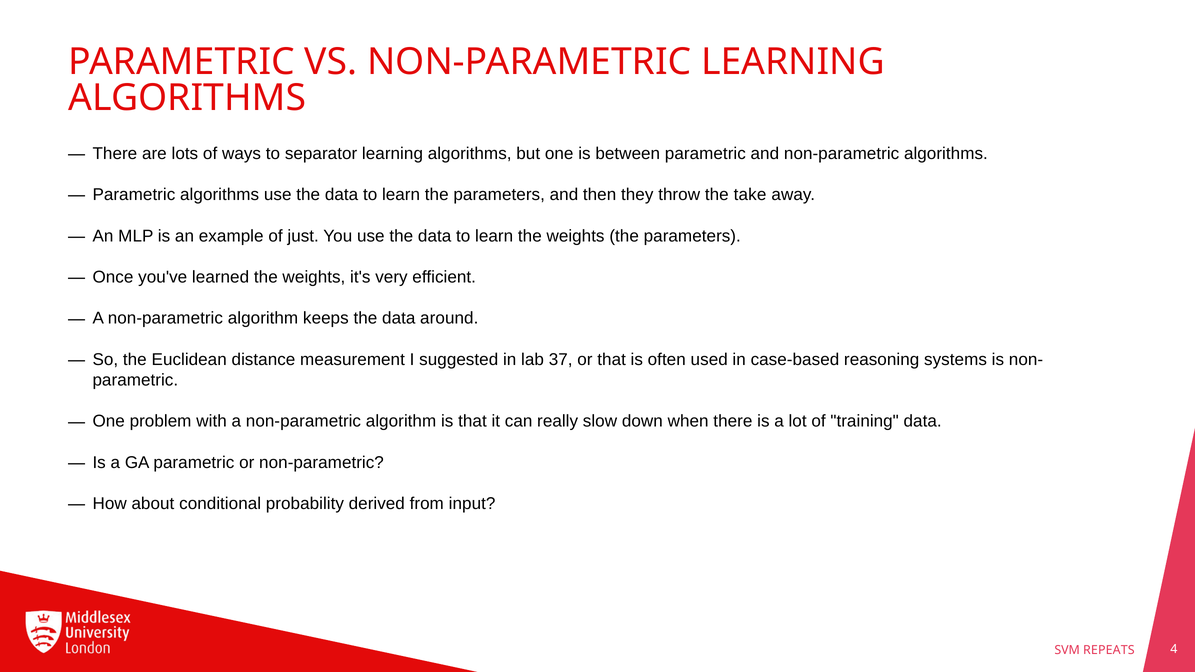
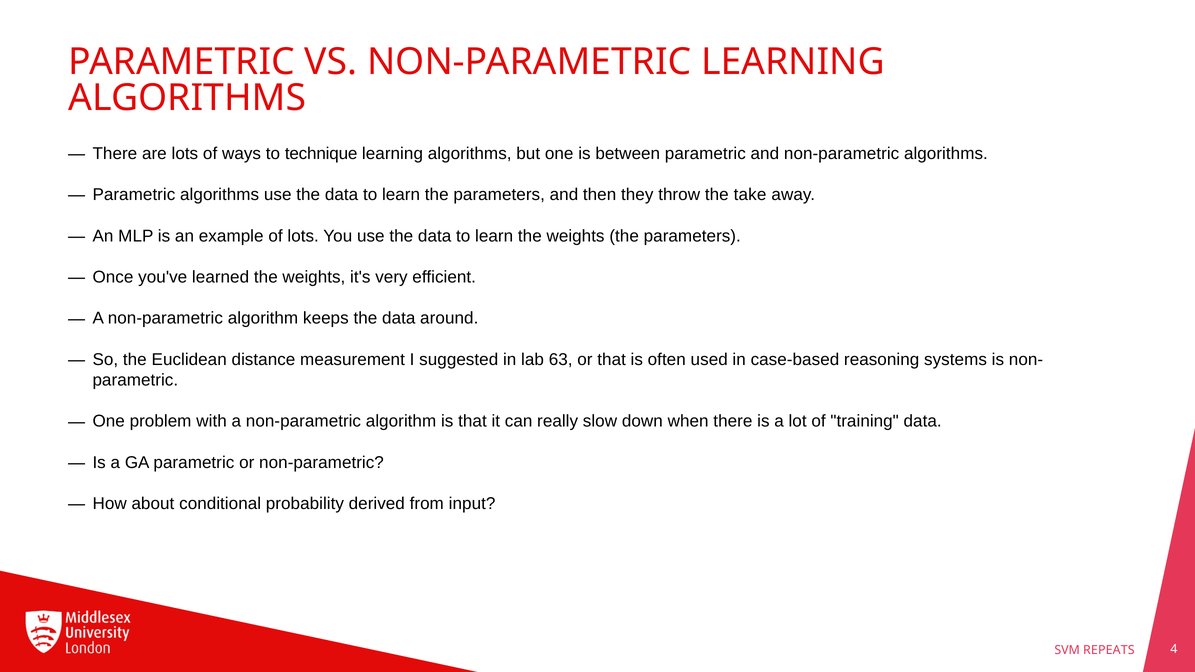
separator: separator -> technique (321, 154)
of just: just -> lots (303, 236)
37: 37 -> 63 (561, 360)
